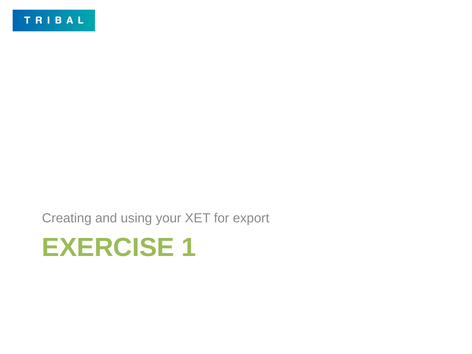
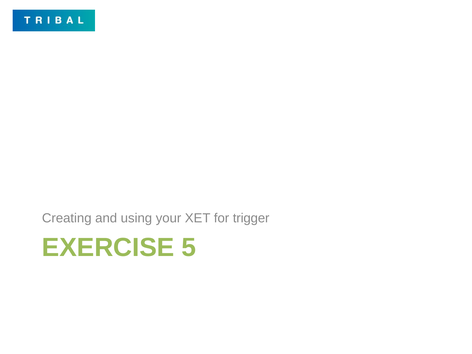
export: export -> trigger (251, 218)
1: 1 -> 5 (189, 247)
